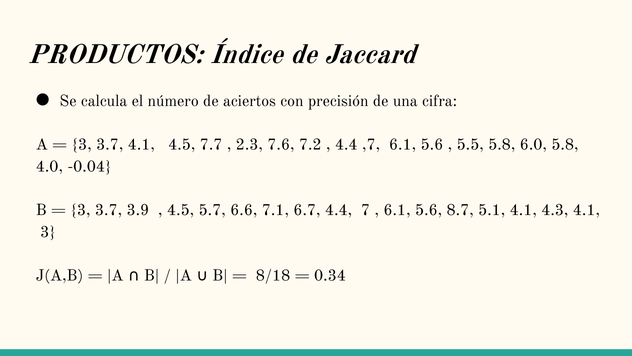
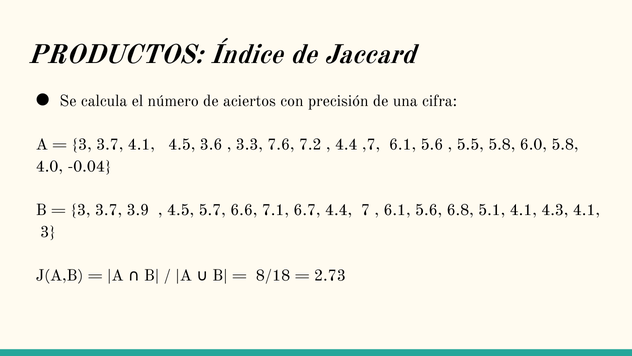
7.7: 7.7 -> 3.6 (211, 144)
2.3: 2.3 -> 3.3 (249, 144)
8.7: 8.7 -> 6.8 (460, 210)
0.34: 0.34 -> 2.73 (330, 275)
